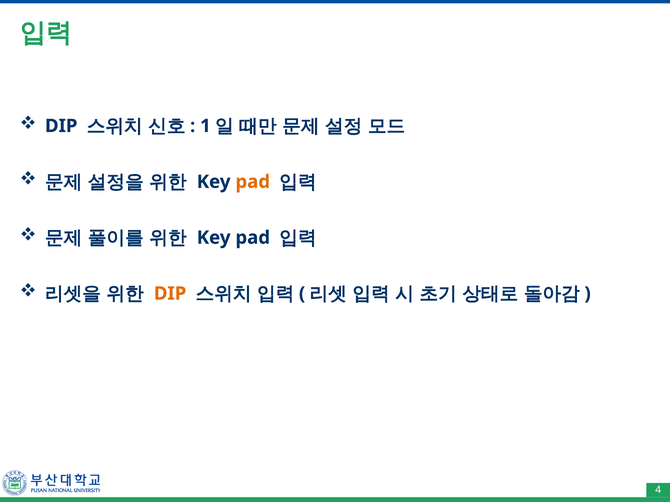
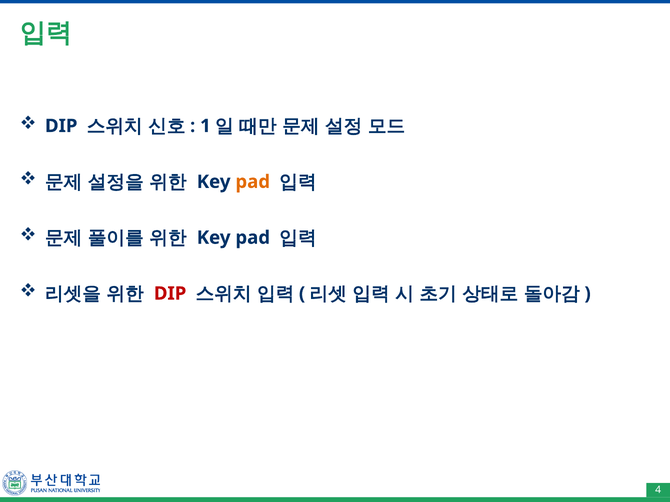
DIP colour: orange -> red (170, 294)
